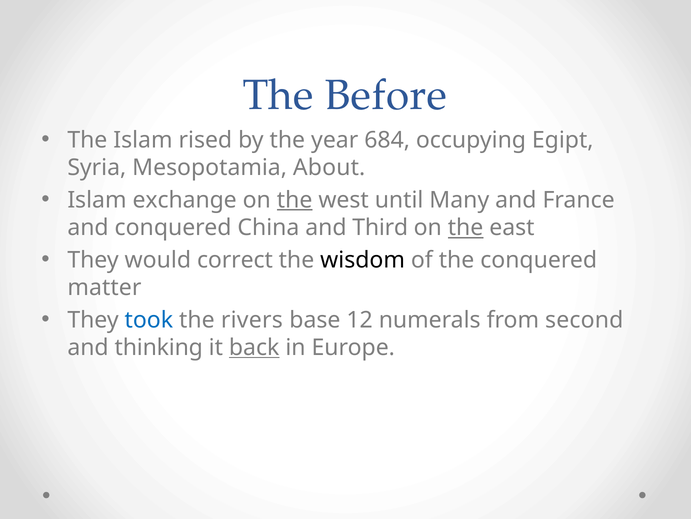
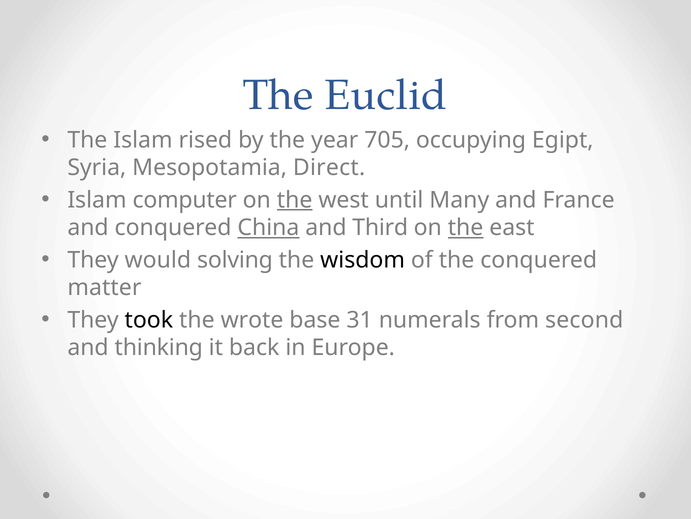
Before: Before -> Euclid (386, 95)
684: 684 -> 705 (387, 140)
About: About -> Direct (329, 167)
exchange: exchange -> computer (185, 200)
China underline: none -> present (268, 227)
correct: correct -> solving (235, 260)
took colour: blue -> black (149, 319)
rivers: rivers -> wrote (252, 319)
12: 12 -> 31 (360, 319)
back underline: present -> none (254, 347)
